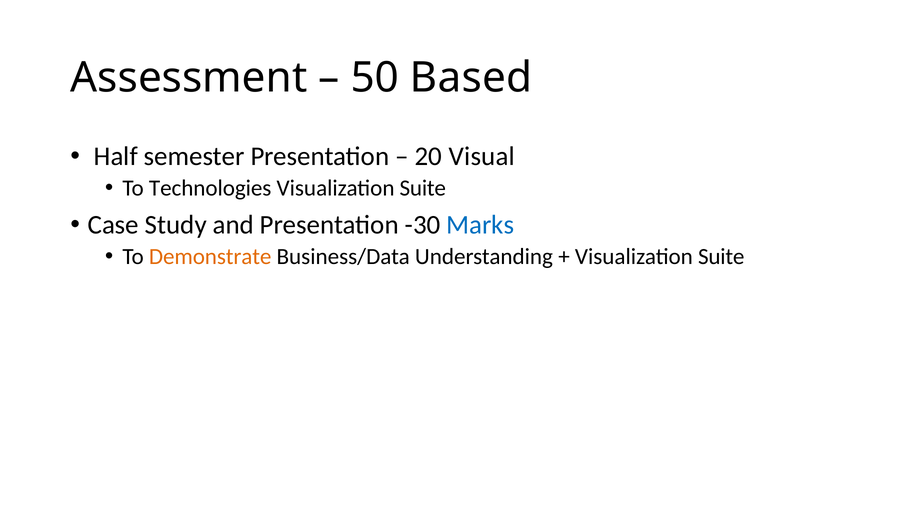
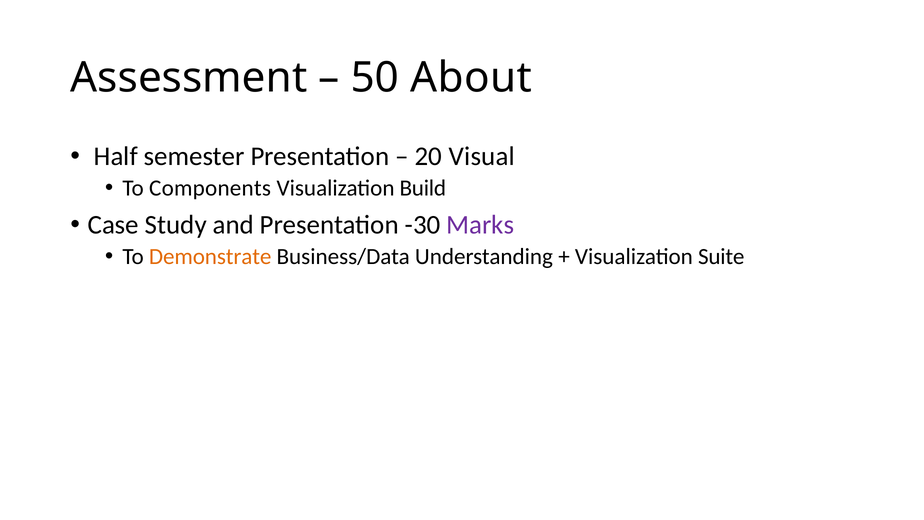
Based: Based -> About (471, 78)
Technologies: Technologies -> Components (210, 188)
Suite: Suite -> Build (423, 188)
Marks colour: blue -> purple (480, 225)
